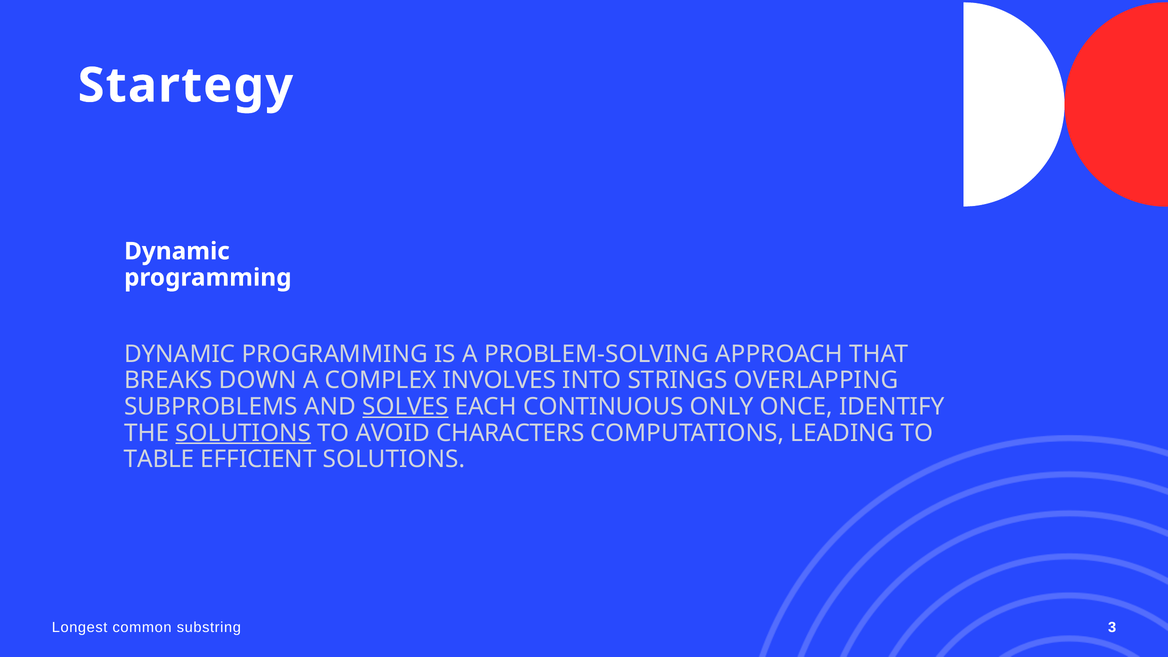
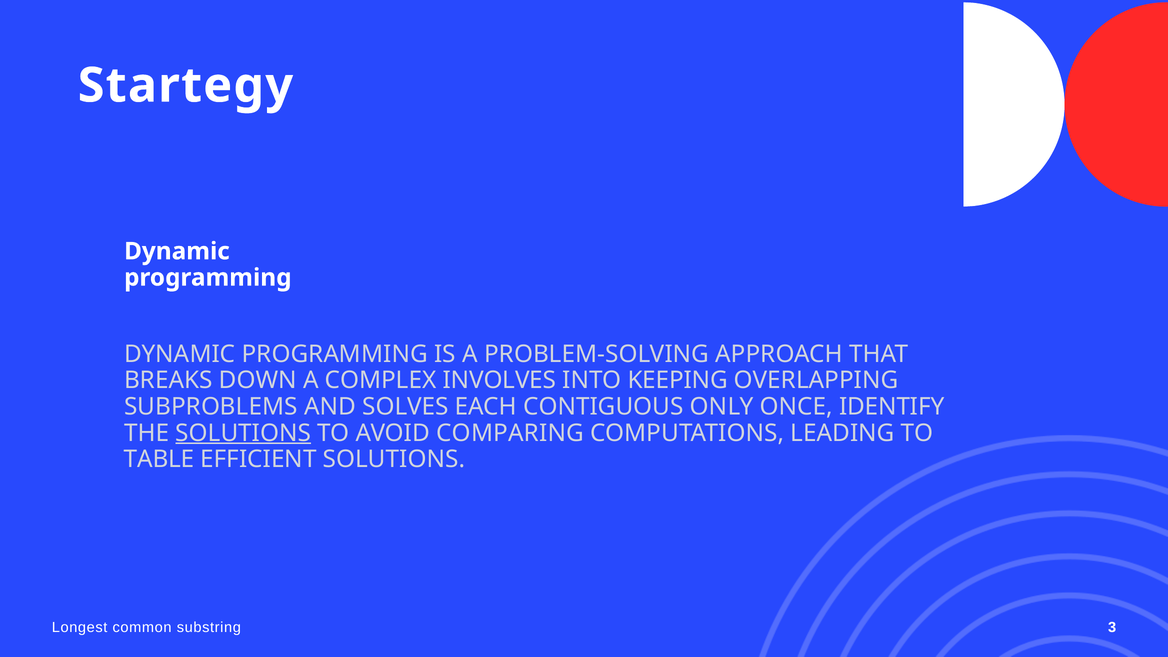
STRINGS: STRINGS -> KEEPING (678, 380)
SOLVES underline: present -> none (405, 407)
CONTINUOUS: CONTINUOUS -> CONTIGUOUS (603, 407)
CHARACTERS: CHARACTERS -> COMPARING (510, 433)
